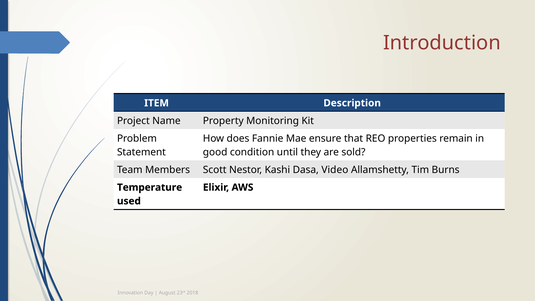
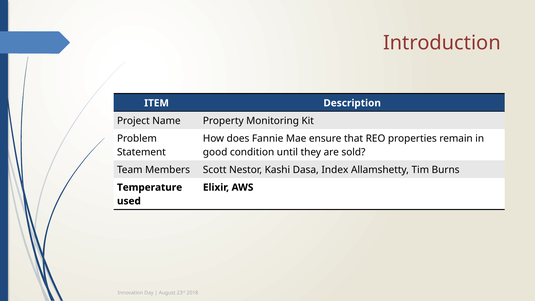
Video: Video -> Index (335, 170)
